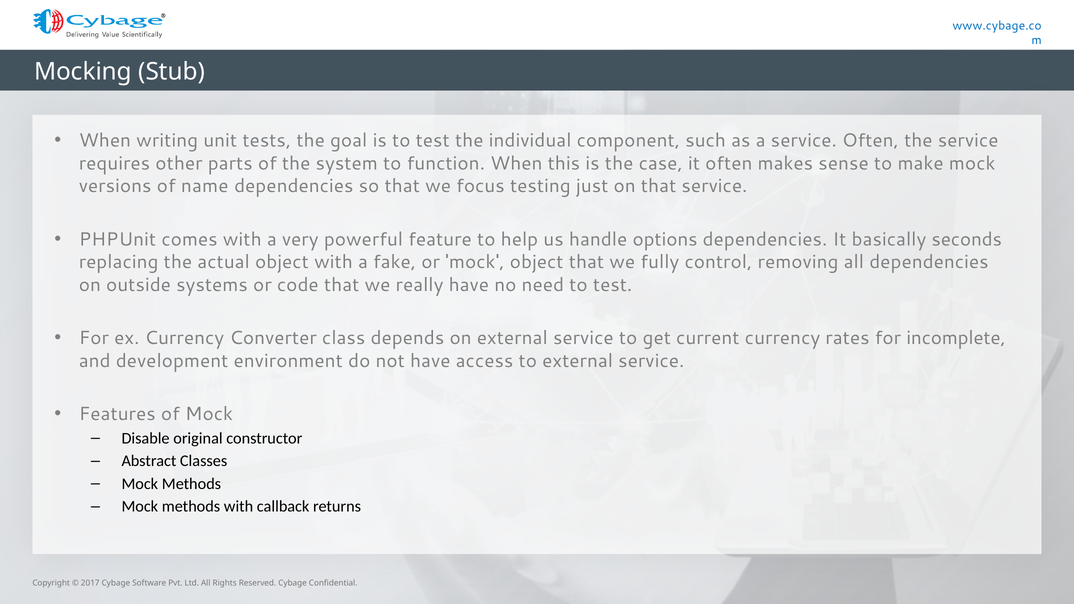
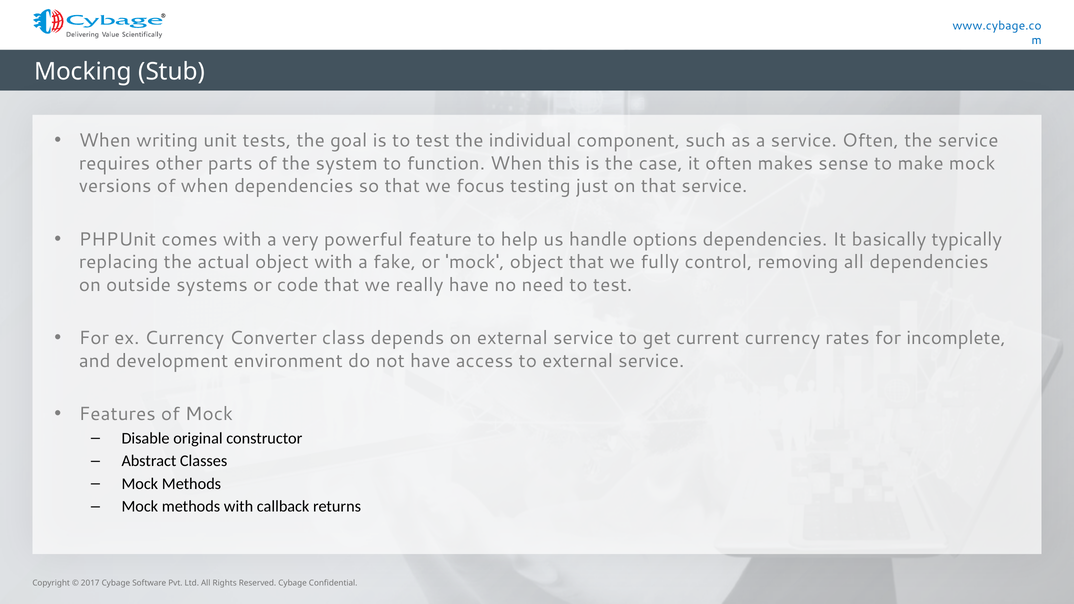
of name: name -> when (205, 186)
seconds: seconds -> typically (967, 239)
